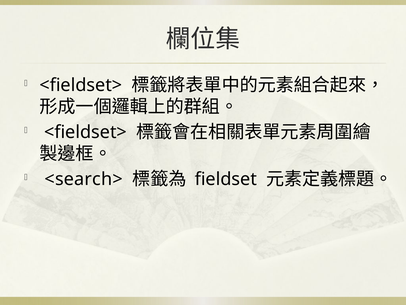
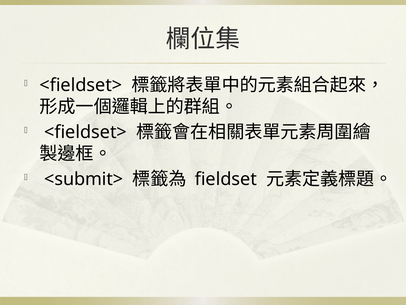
<search>: <search> -> <submit> (84, 179)
